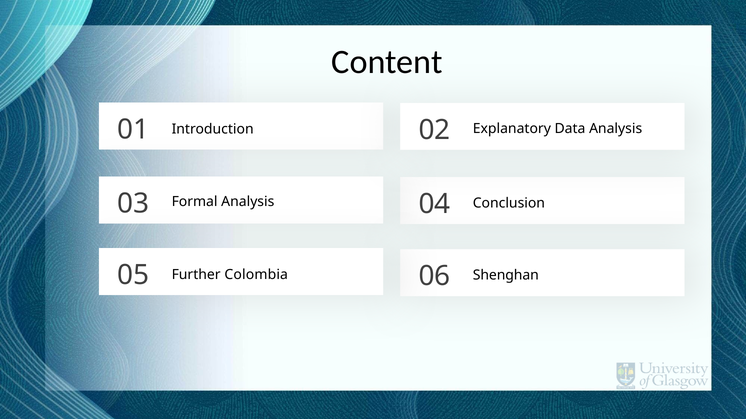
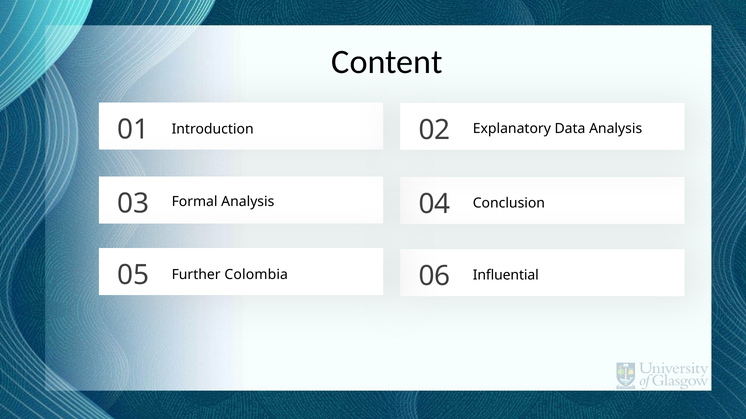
Shenghan: Shenghan -> Influential (506, 276)
